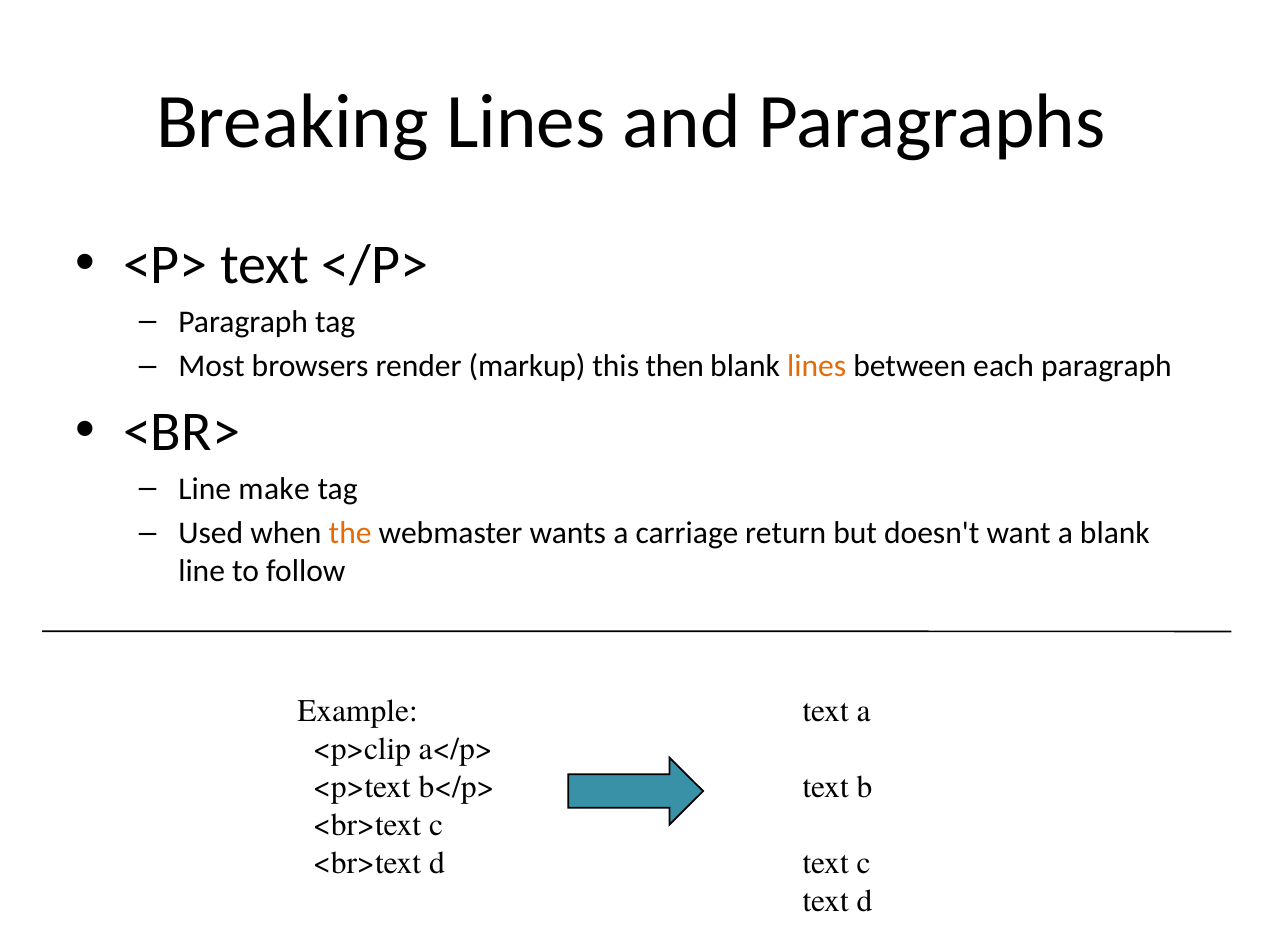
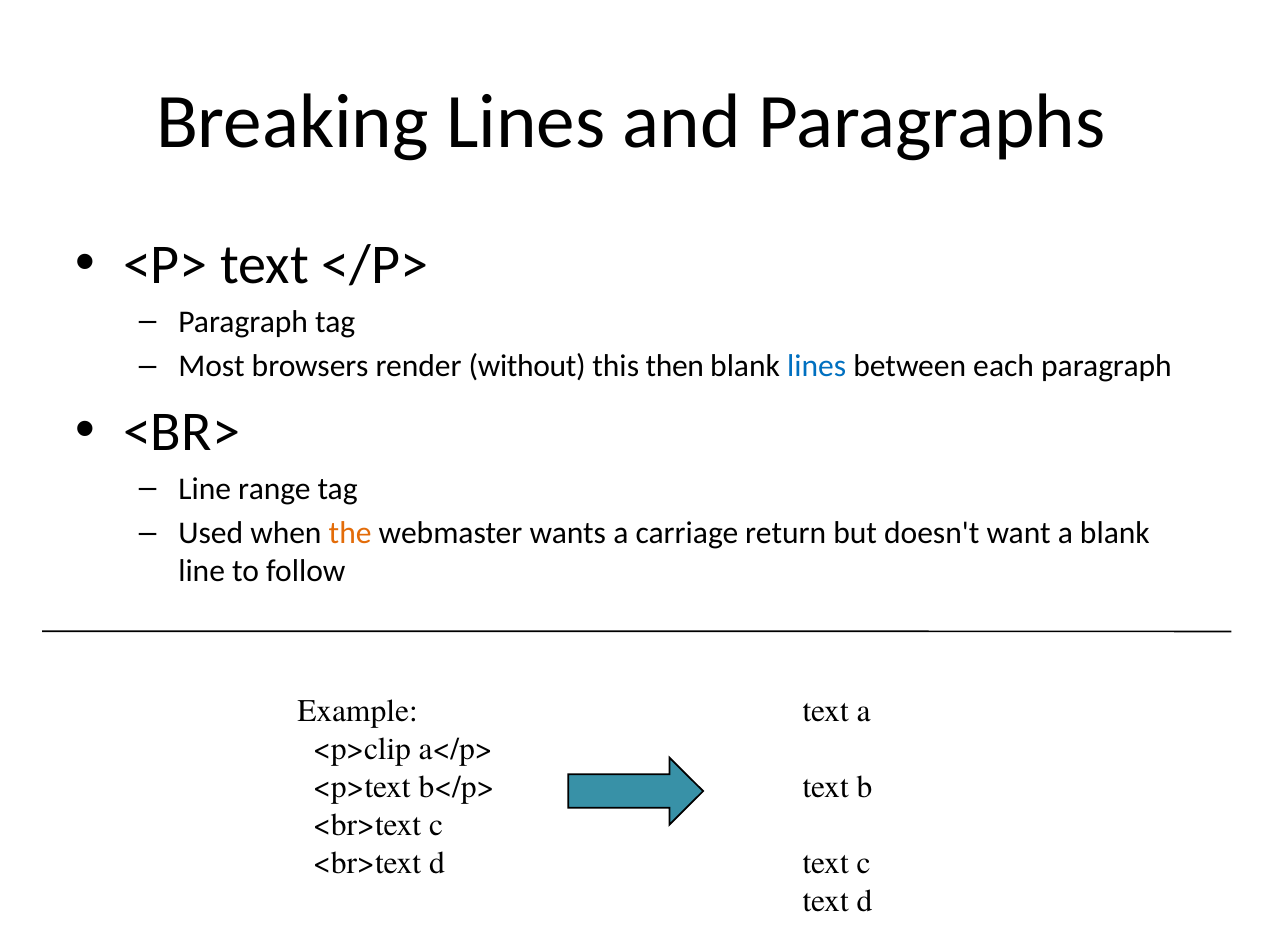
markup: markup -> without (527, 366)
lines colour: orange -> blue (817, 366)
make: make -> range (274, 489)
